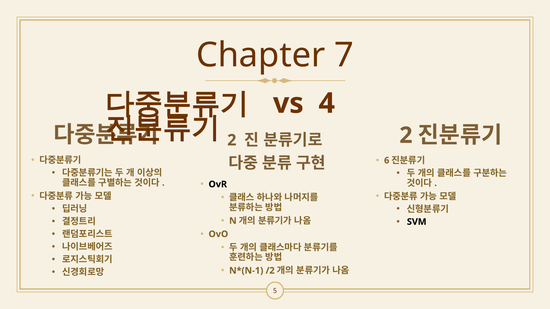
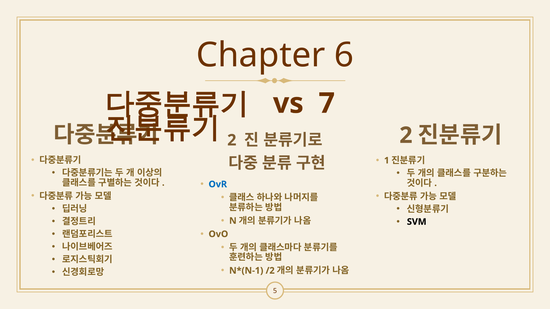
7: 7 -> 6 (344, 55)
4: 4 -> 7 (327, 103)
6: 6 -> 1 (387, 161)
OvR colour: black -> blue (218, 184)
